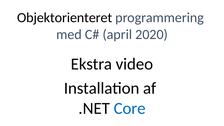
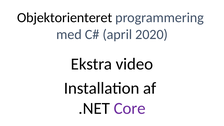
Core colour: blue -> purple (130, 108)
